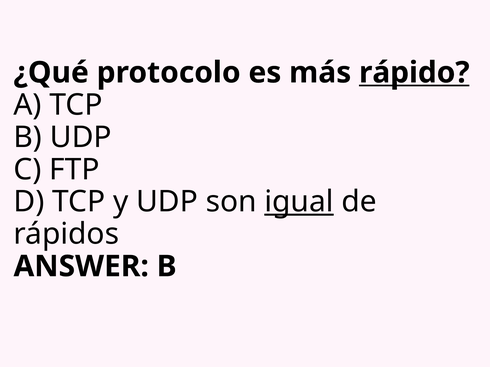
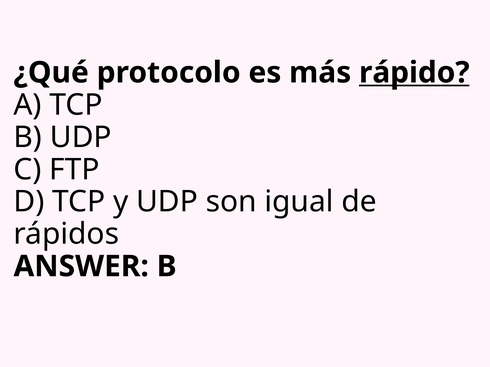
igual underline: present -> none (299, 202)
